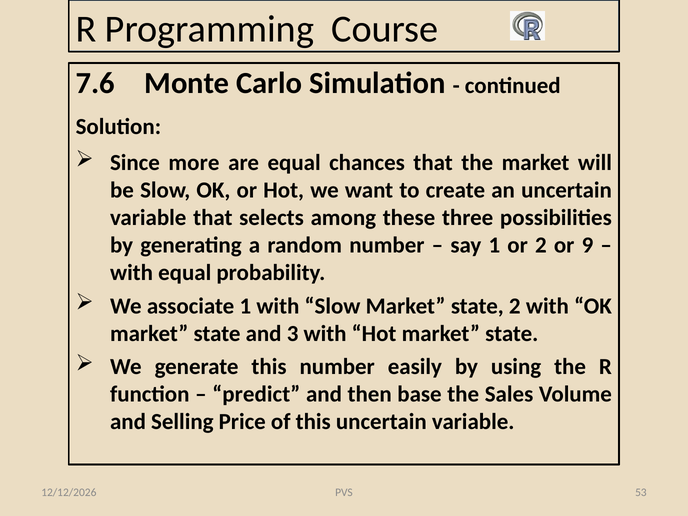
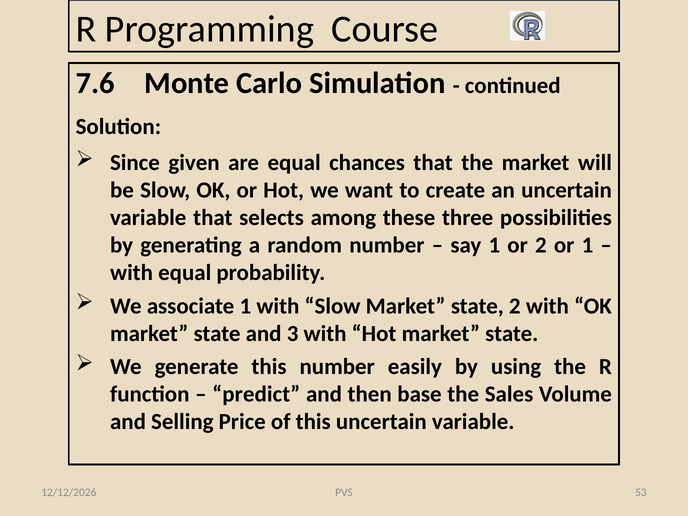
more: more -> given (194, 163)
or 9: 9 -> 1 (587, 245)
